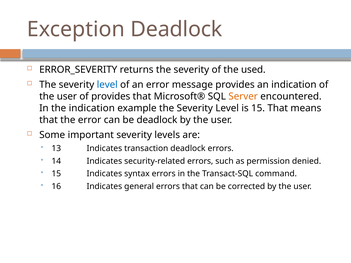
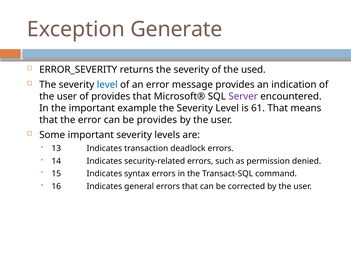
Exception Deadlock: Deadlock -> Generate (176, 29)
Server colour: orange -> purple (243, 97)
the indication: indication -> important (92, 108)
is 15: 15 -> 61 (258, 108)
be deadlock: deadlock -> provides (157, 120)
